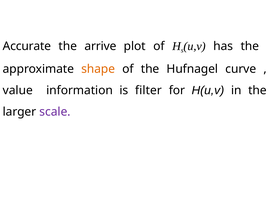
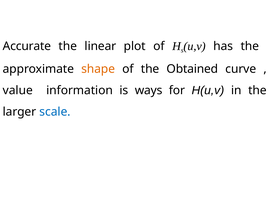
arrive: arrive -> linear (100, 46)
Hufnagel: Hufnagel -> Obtained (192, 69)
filter: filter -> ways (149, 91)
scale colour: purple -> blue (55, 112)
